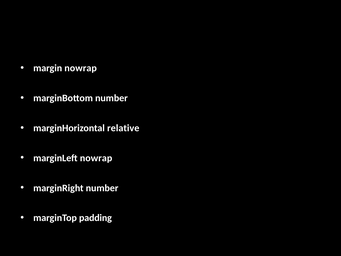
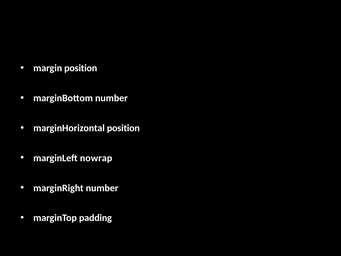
margin nowrap: nowrap -> position (81, 68)
marginHorizontal relative: relative -> position (123, 128)
